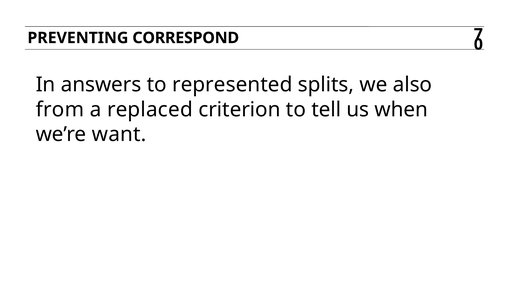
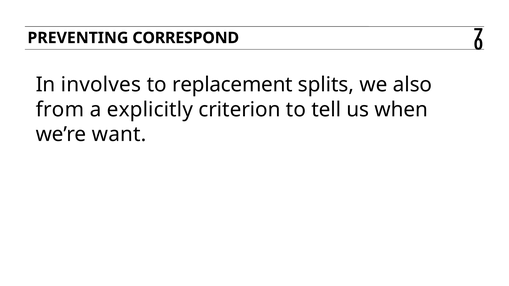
answers: answers -> involves (101, 85)
represented: represented -> replacement (232, 85)
replaced: replaced -> explicitly (150, 110)
